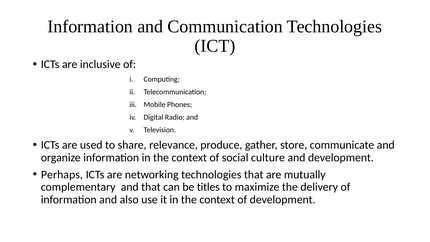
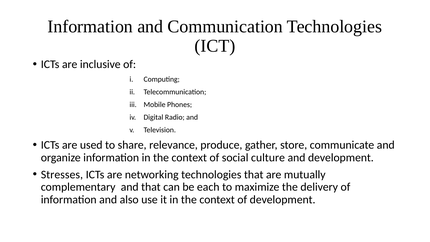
Perhaps: Perhaps -> Stresses (62, 174)
titles: titles -> each (208, 187)
